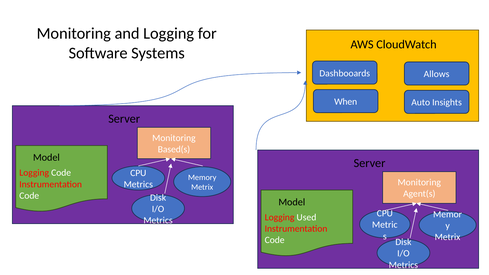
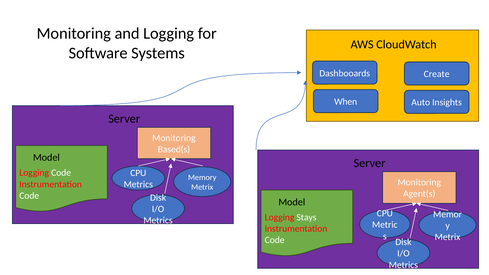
Allows: Allows -> Create (437, 74)
Used: Used -> Stays (307, 217)
